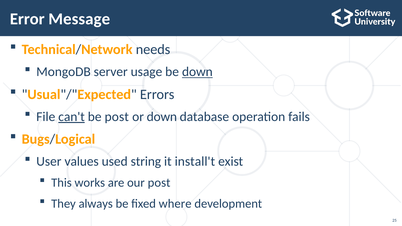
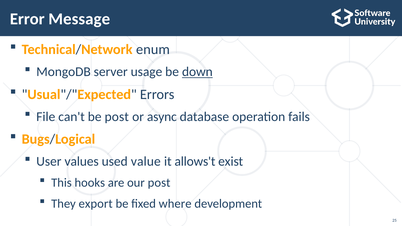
needs: needs -> enum (153, 50)
can't underline: present -> none (72, 117)
or down: down -> async (162, 117)
string: string -> value (146, 162)
install't: install't -> allows't (195, 162)
works: works -> hooks (90, 183)
always: always -> export (96, 204)
